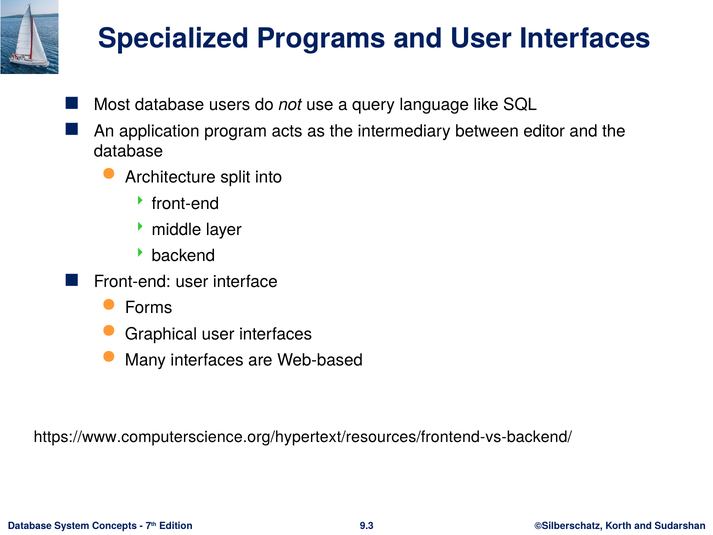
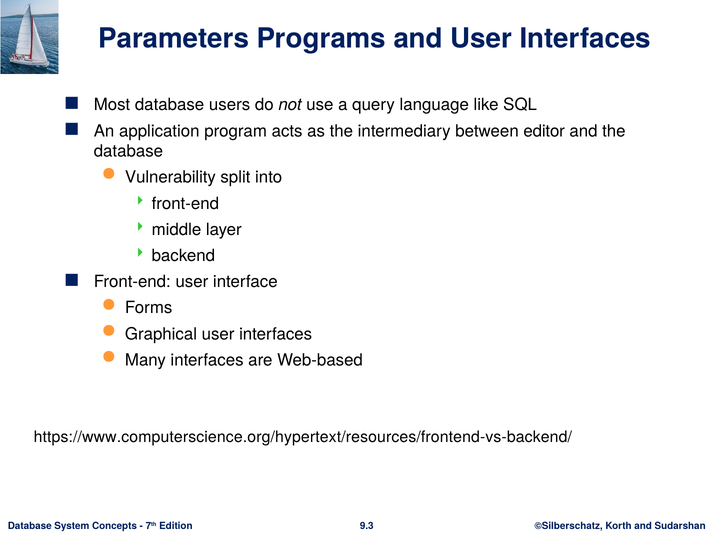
Specialized: Specialized -> Parameters (174, 38)
Architecture: Architecture -> Vulnerability (170, 177)
